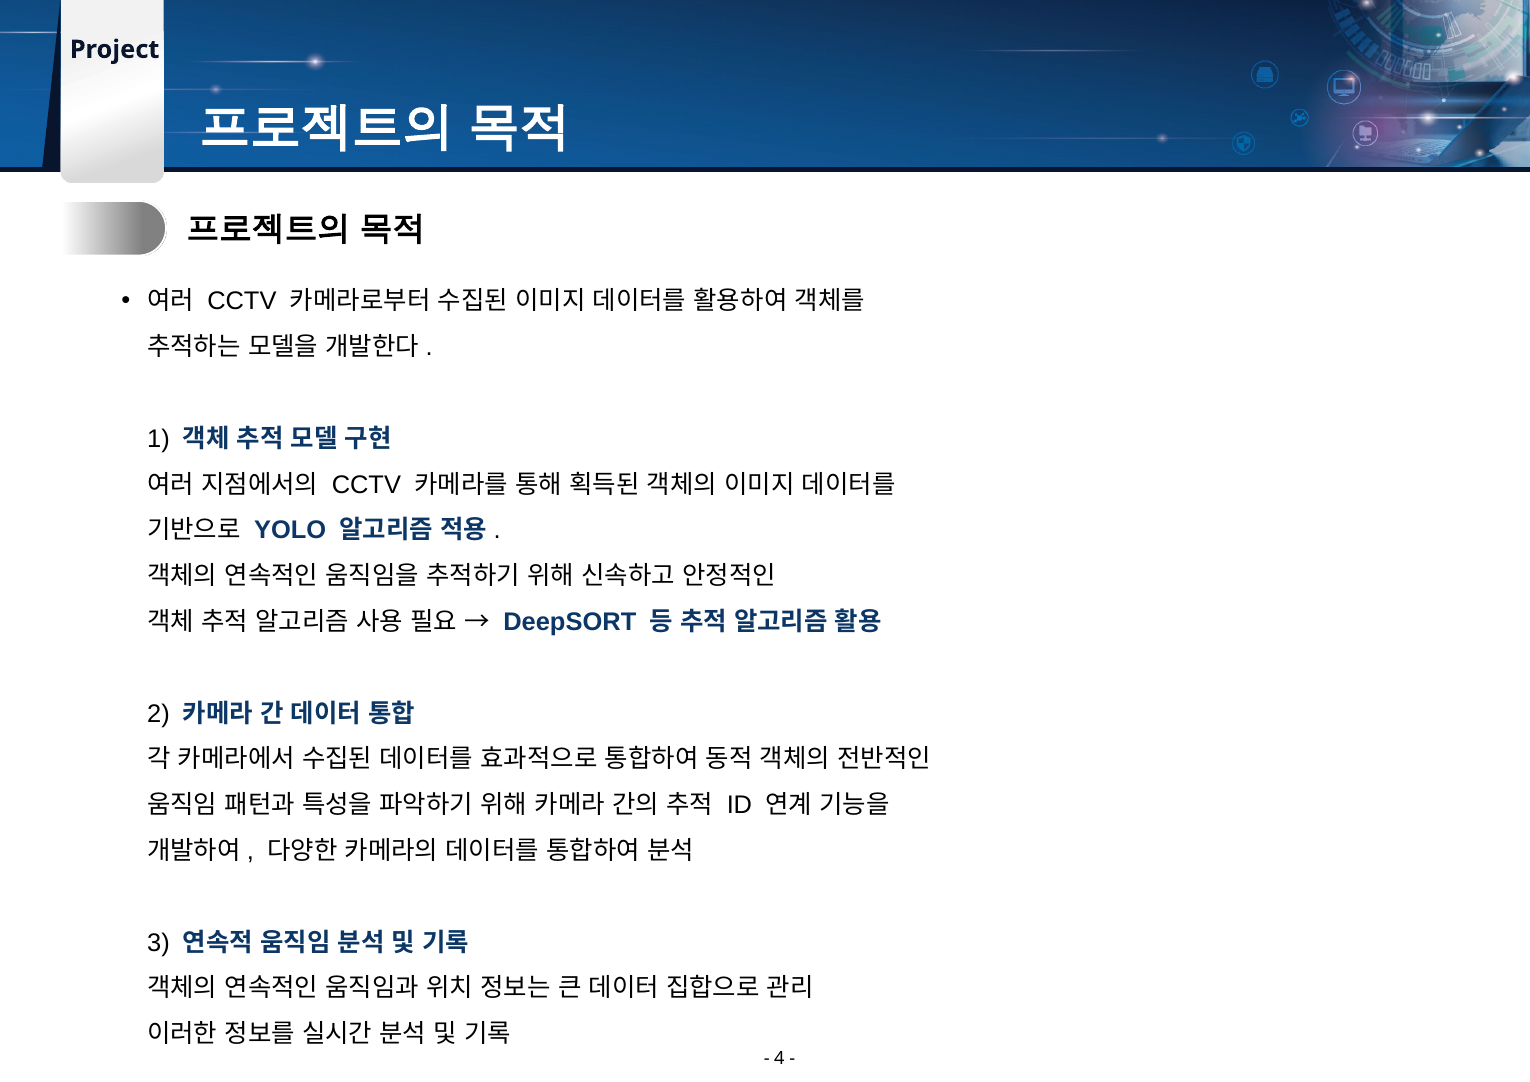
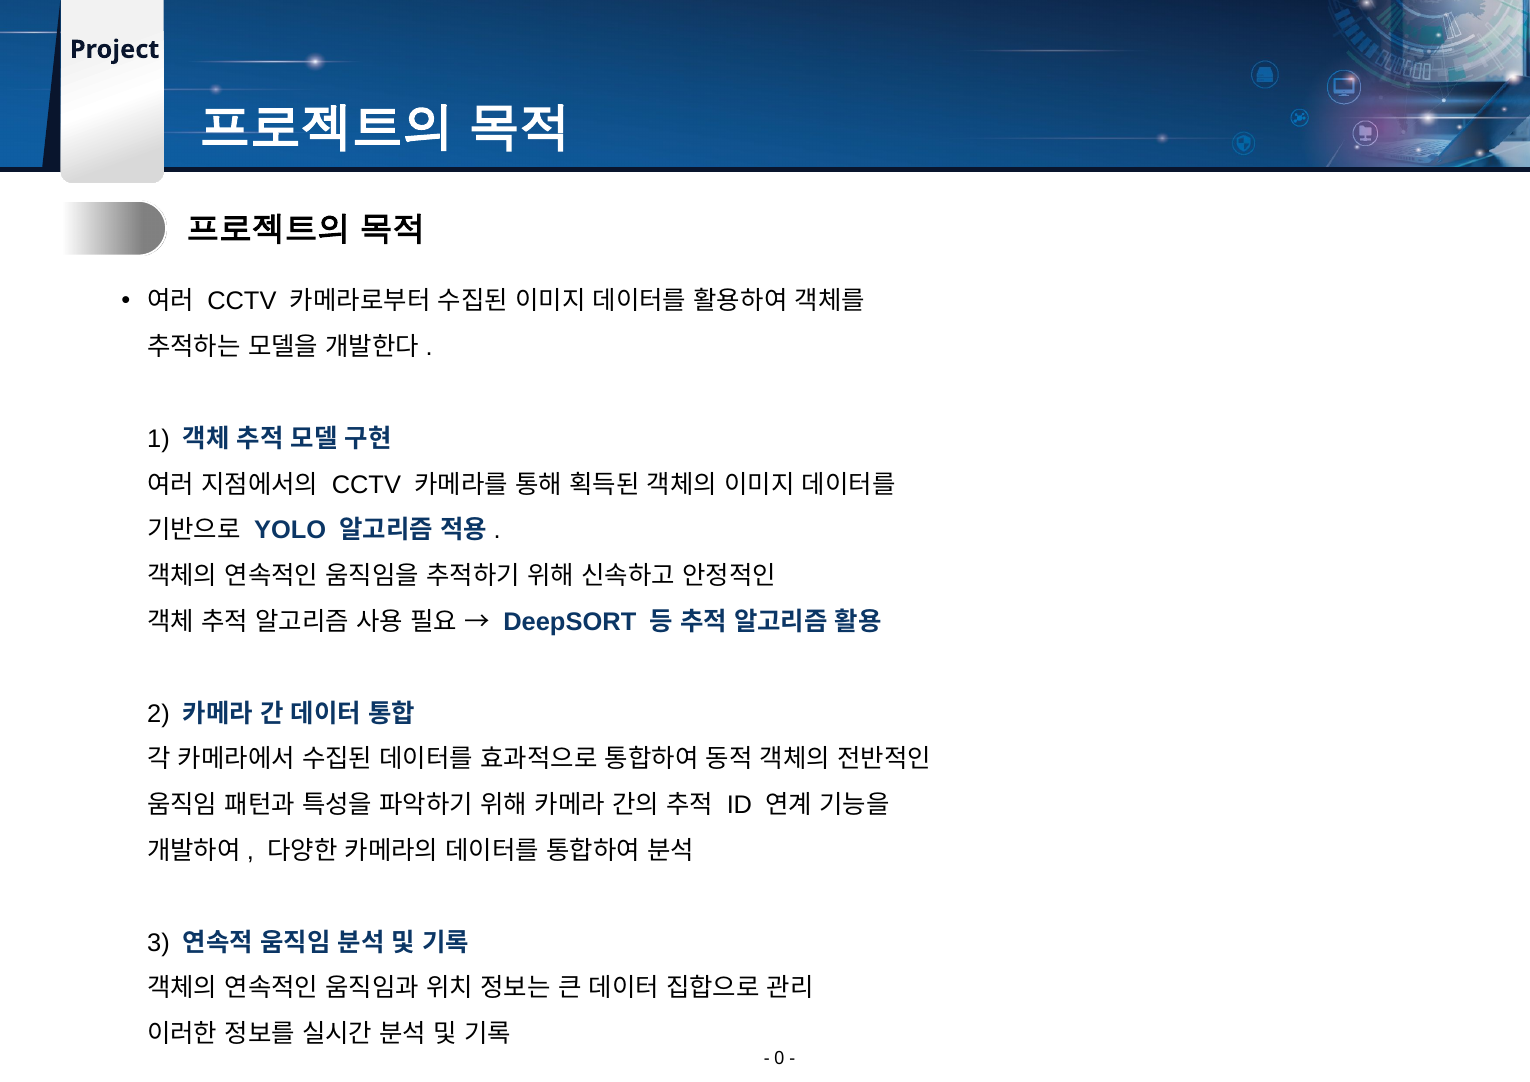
4: 4 -> 0 (779, 1059)
